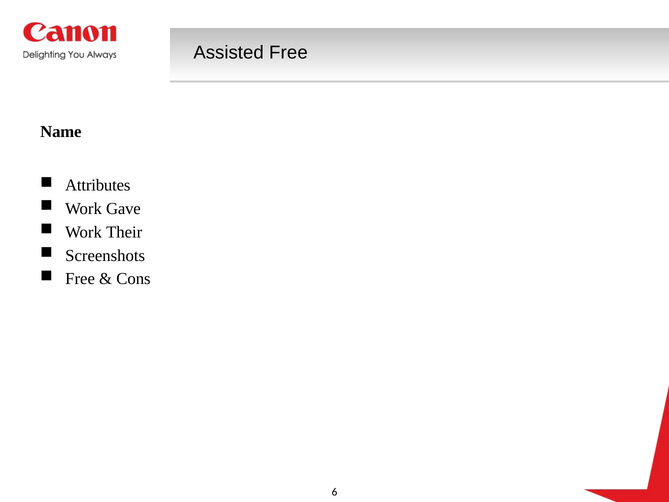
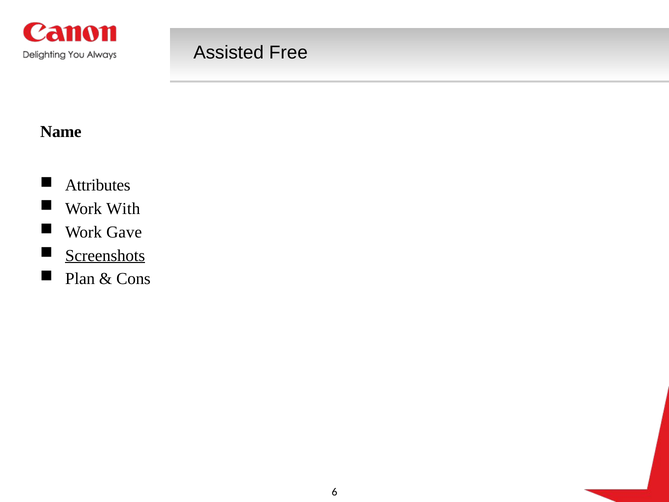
Gave: Gave -> With (123, 209)
Their: Their -> Gave (124, 232)
Screenshots underline: none -> present (105, 255)
Free: Free -> Plan (80, 279)
